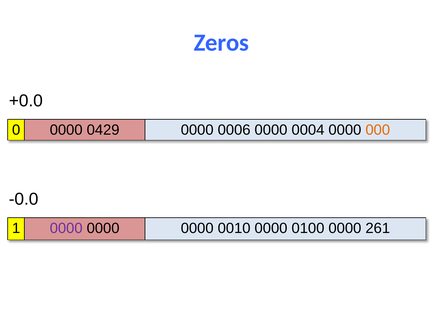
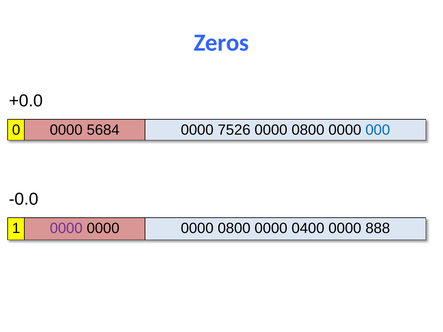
0429: 0429 -> 5684 (103, 130)
0006: 0006 -> 7526 (234, 130)
0004: 0004 -> 0800 (308, 130)
000 colour: orange -> blue (378, 130)
0000 0000 0010: 0010 -> 0800 (234, 229)
0100: 0100 -> 0400 (308, 229)
261: 261 -> 888 (378, 229)
